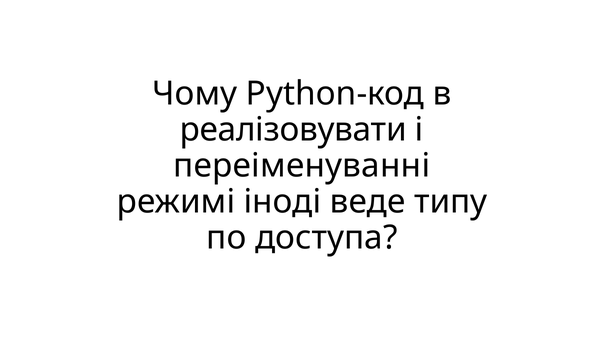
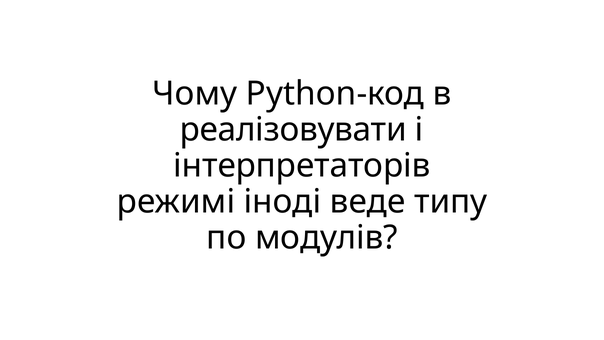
переіменуванні: переіменуванні -> інтерпретаторів (302, 166)
доступа: доступа -> модулів (326, 238)
